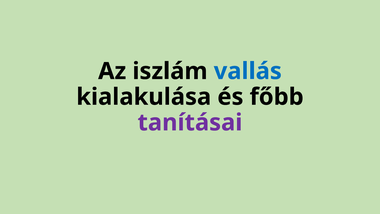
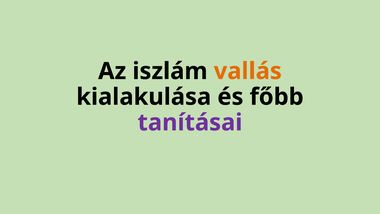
vallás colour: blue -> orange (248, 71)
